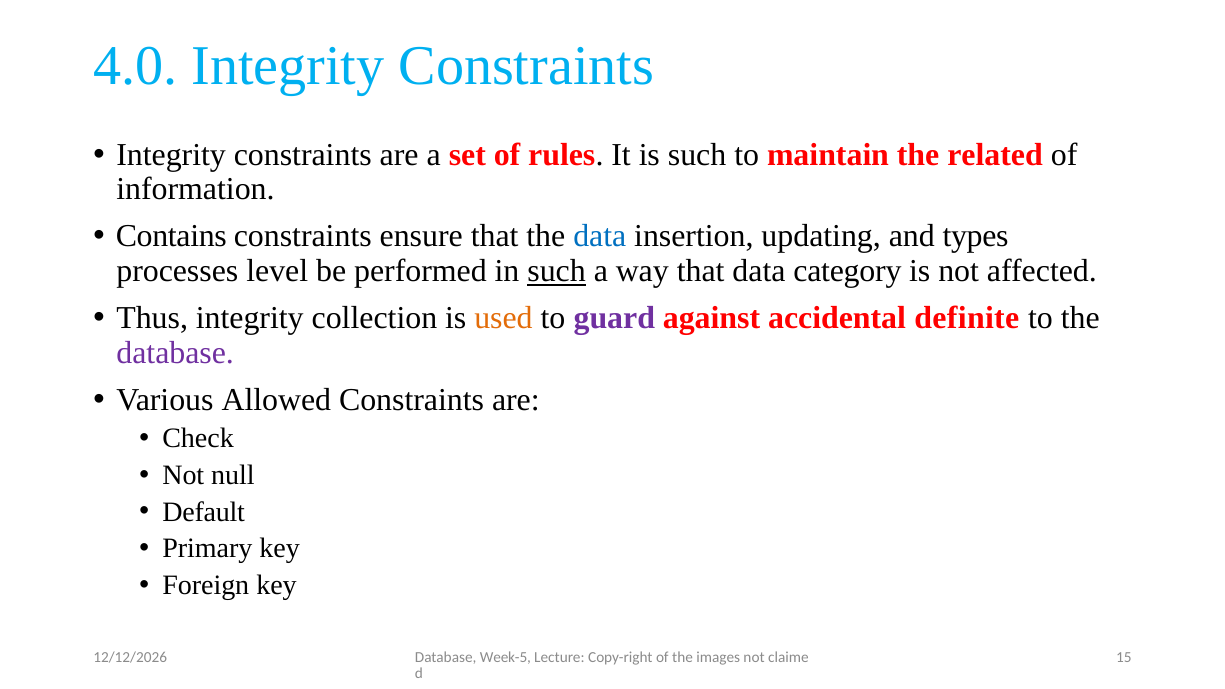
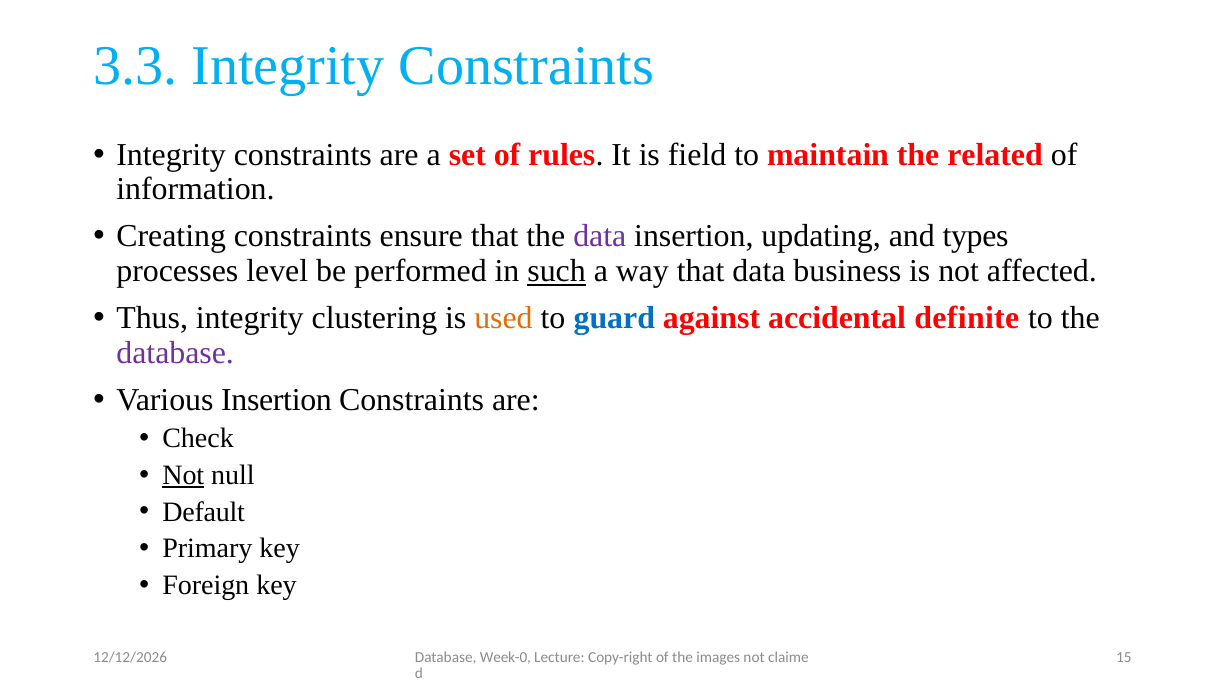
4.0: 4.0 -> 3.3 (135, 66)
is such: such -> field (697, 155)
Contains: Contains -> Creating (171, 236)
data colour: blue -> purple (600, 236)
category: category -> business (847, 271)
collection: collection -> clustering (374, 318)
guard colour: purple -> blue (614, 318)
Various Allowed: Allowed -> Insertion (276, 400)
Not underline: none -> present (183, 475)
Week-5: Week-5 -> Week-0 (505, 658)
